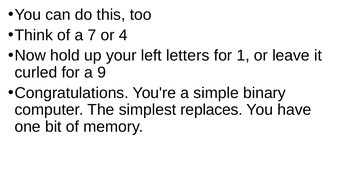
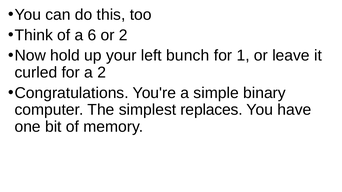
7: 7 -> 6 (92, 35)
or 4: 4 -> 2 (123, 35)
letters: letters -> bunch (188, 56)
a 9: 9 -> 2 (102, 73)
